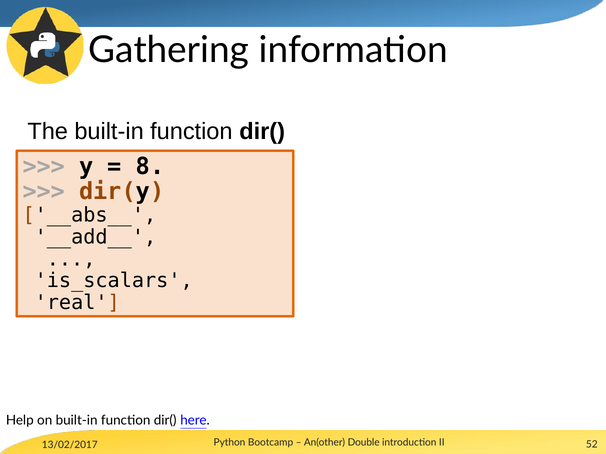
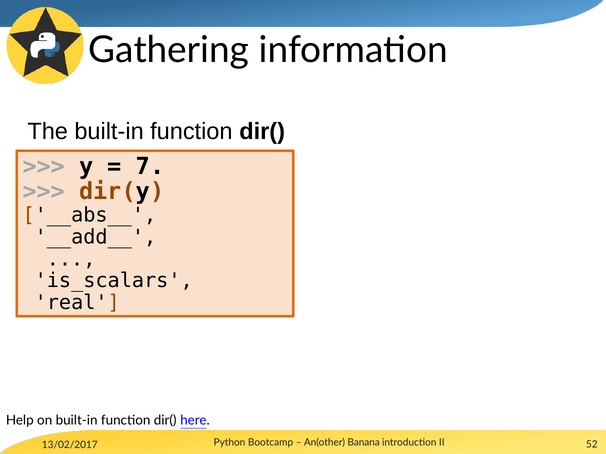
8: 8 -> 7 (150, 166)
Double: Double -> Banana (364, 443)
